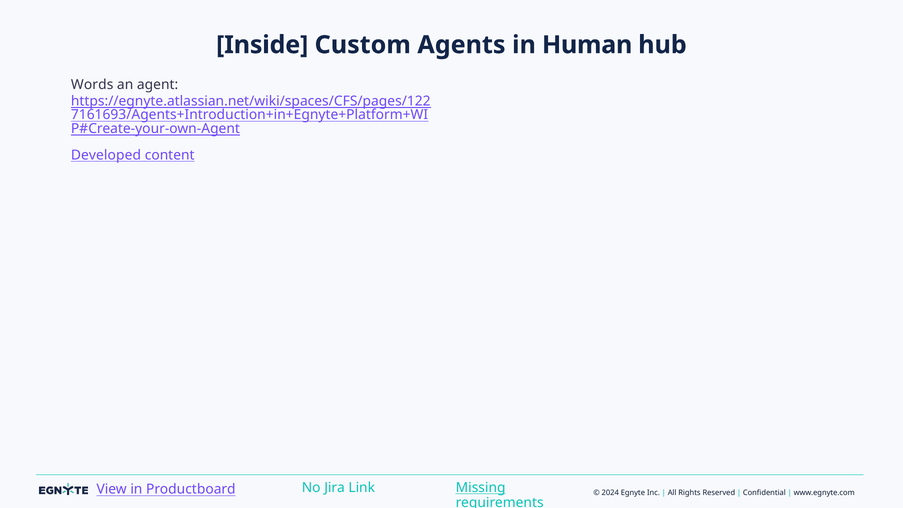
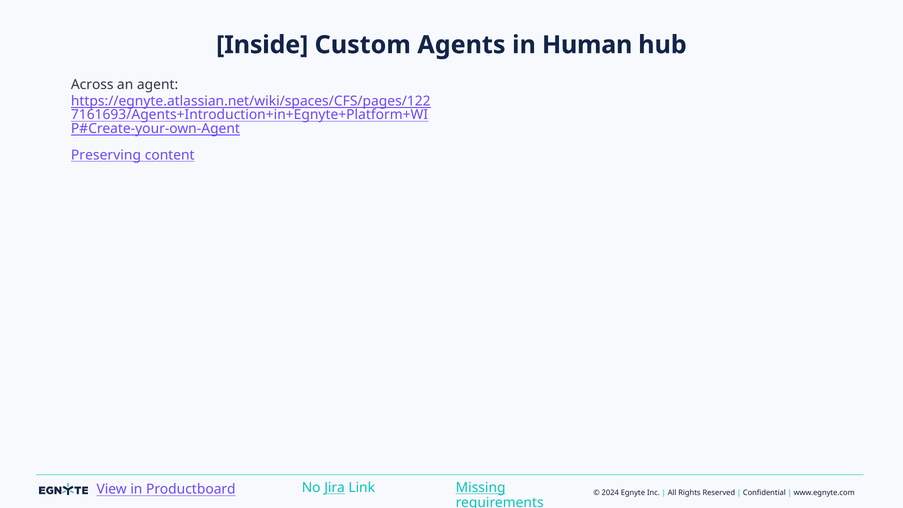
Words: Words -> Across (92, 85)
Developed: Developed -> Preserving (106, 155)
Jira underline: none -> present (335, 488)
